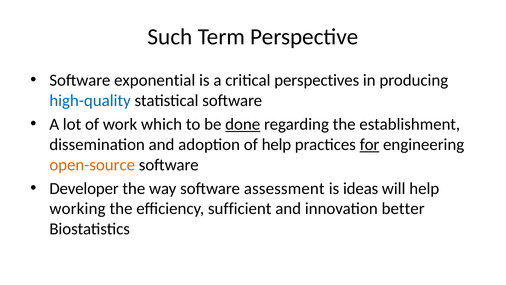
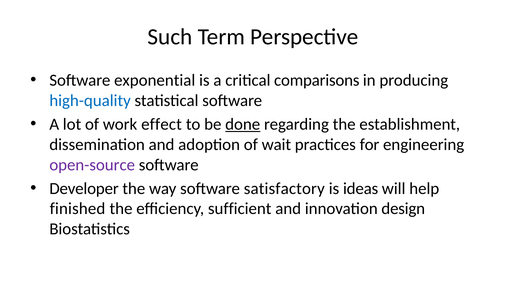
perspectives: perspectives -> comparisons (317, 80)
which: which -> effect (161, 124)
of help: help -> wait (276, 144)
for underline: present -> none (370, 144)
open-source colour: orange -> purple (92, 165)
assessment: assessment -> satisfactory (284, 188)
working: working -> finished (77, 208)
better: better -> design (403, 208)
